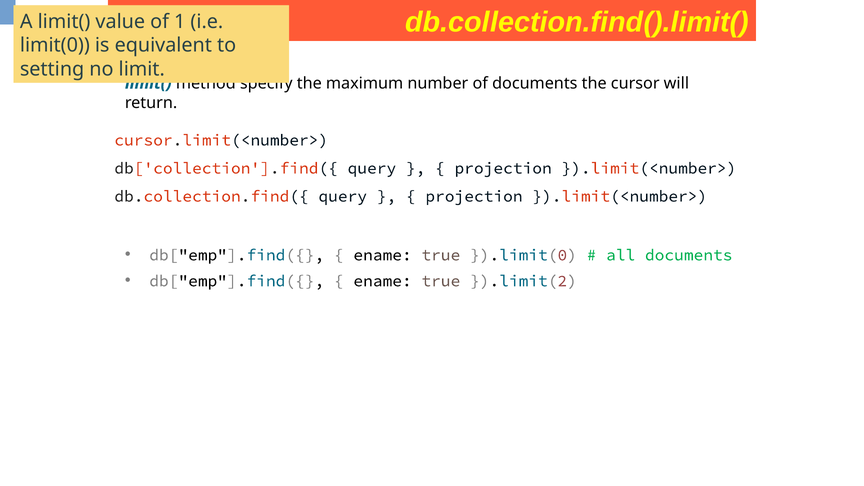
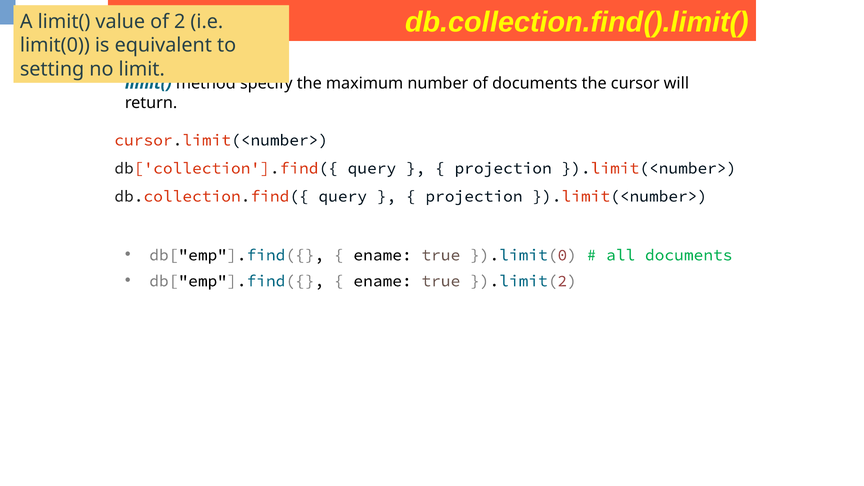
1: 1 -> 2 (180, 22)
